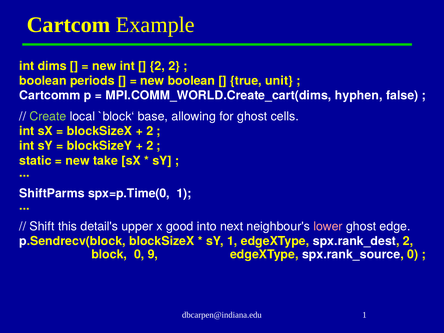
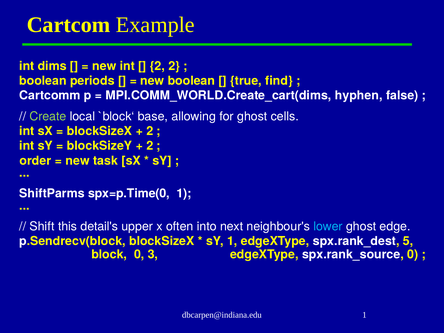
unit: unit -> find (279, 81)
static: static -> order (35, 161)
take: take -> task (106, 161)
good: good -> often (180, 226)
lower colour: pink -> light blue (328, 226)
spx.rank_dest 2: 2 -> 5 (408, 241)
9: 9 -> 3 (153, 254)
